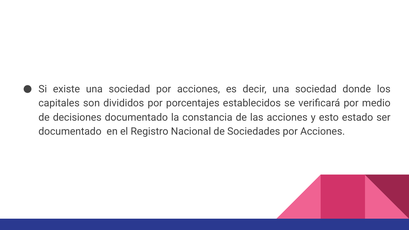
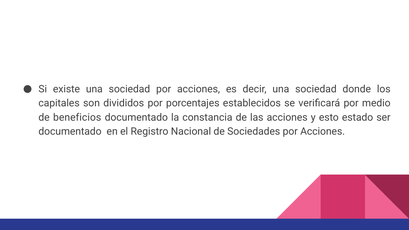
decisiones: decisiones -> beneficios (77, 117)
